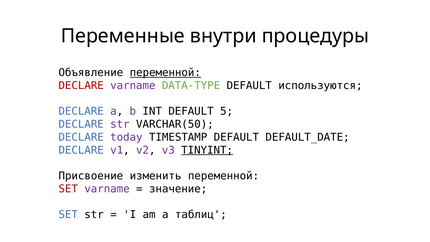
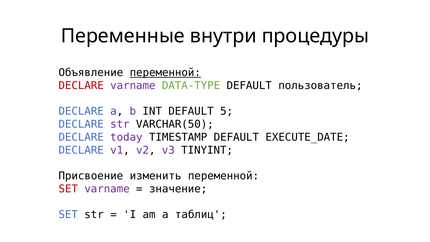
используются: используются -> пользователь (320, 86)
DEFAULT_DATE: DEFAULT_DATE -> EXECUTE_DATE (308, 137)
TINYINT underline: present -> none (207, 150)
